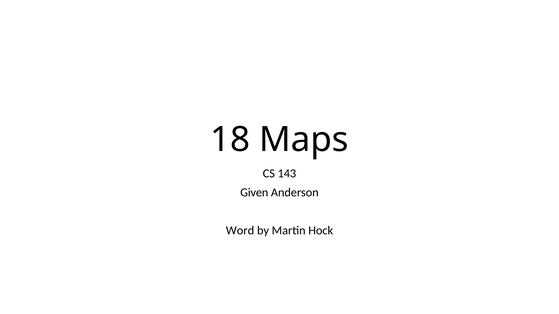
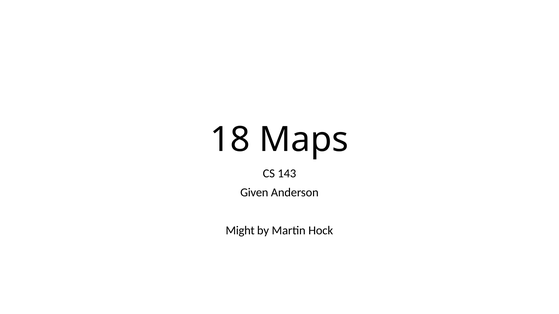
Word: Word -> Might (240, 231)
